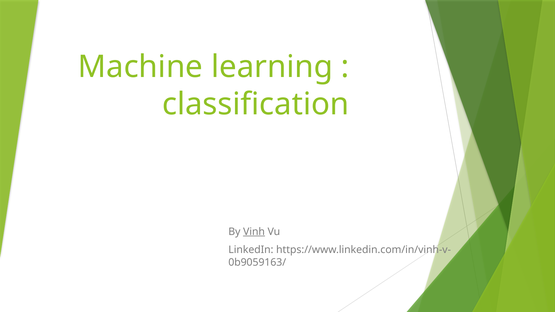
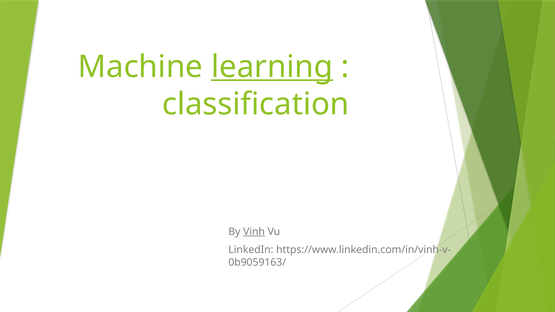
learning underline: none -> present (272, 67)
